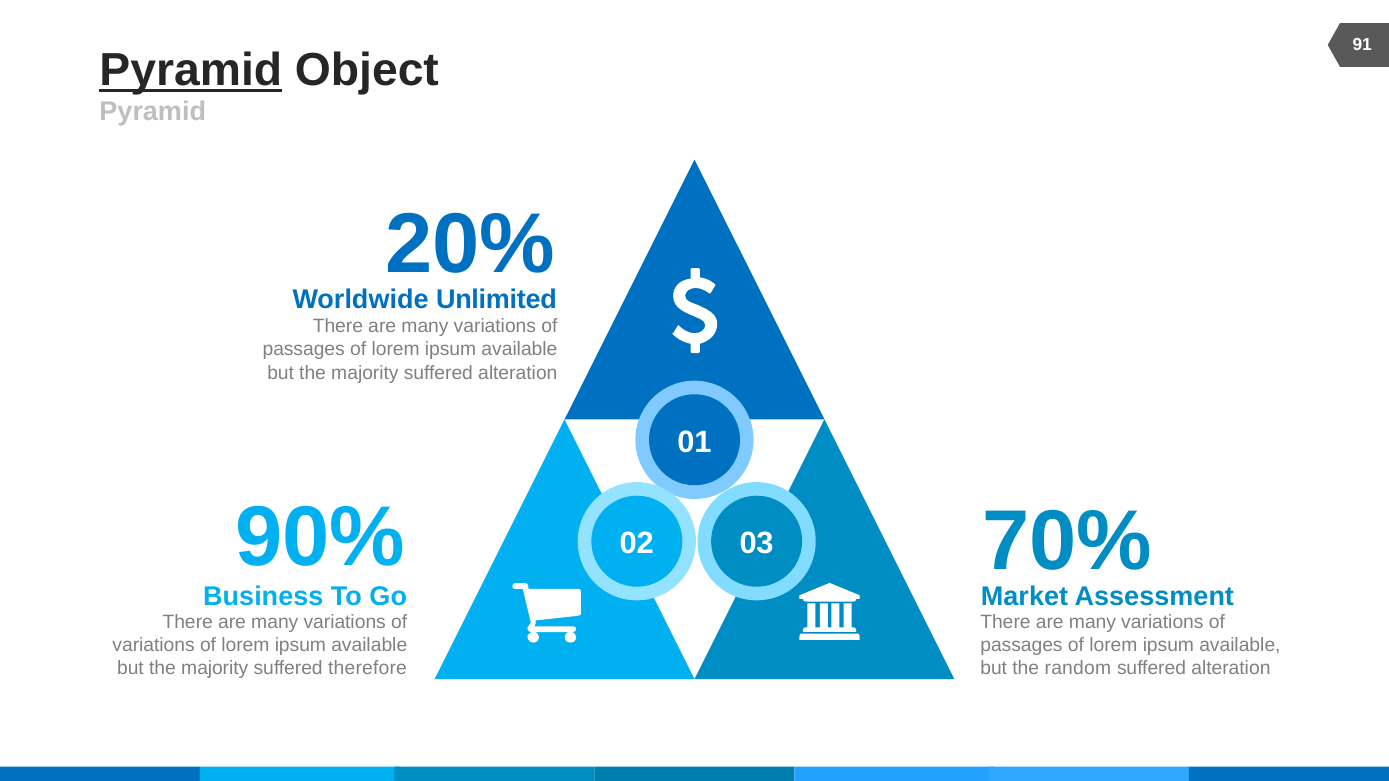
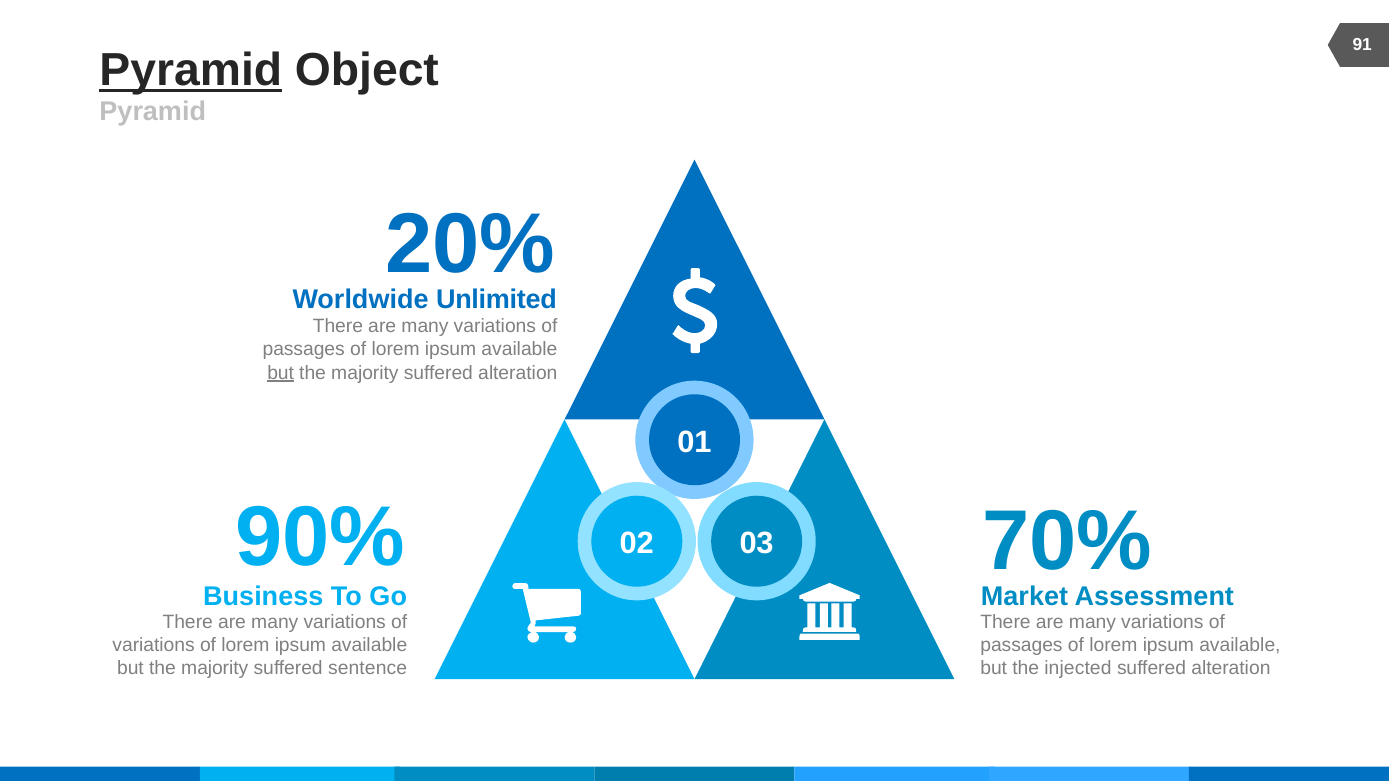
but underline: none -> present (281, 373)
therefore: therefore -> sentence (368, 669)
random: random -> injected (1078, 669)
